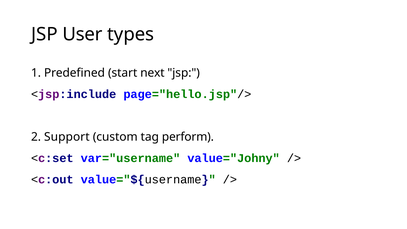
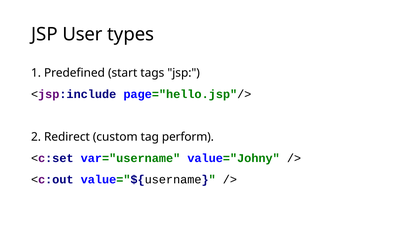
next: next -> tags (152, 73)
Support: Support -> Redirect (67, 137)
